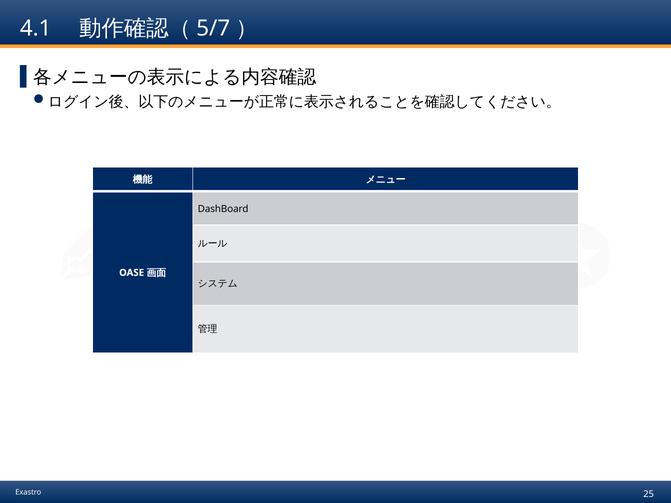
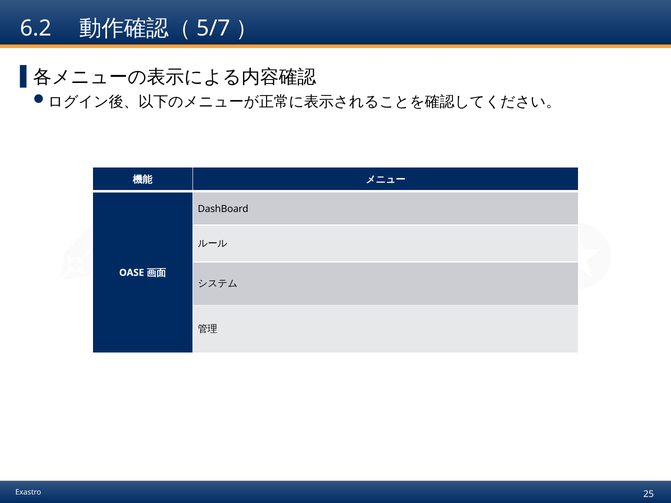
4.1: 4.1 -> 6.2 (36, 28)
